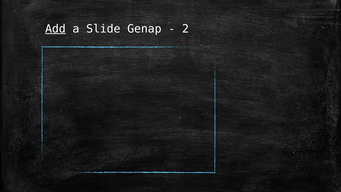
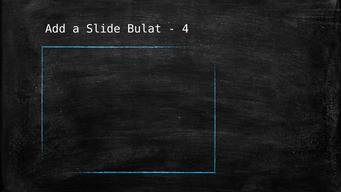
Add underline: present -> none (55, 29)
Genap: Genap -> Bulat (144, 29)
2: 2 -> 4 (185, 29)
